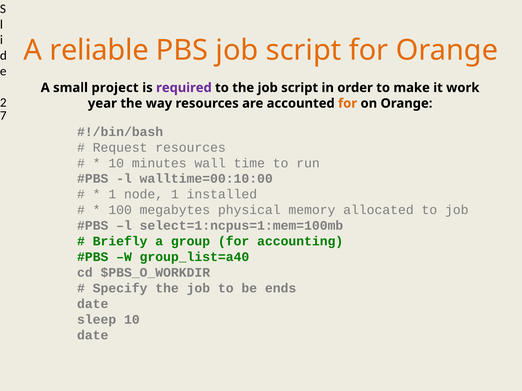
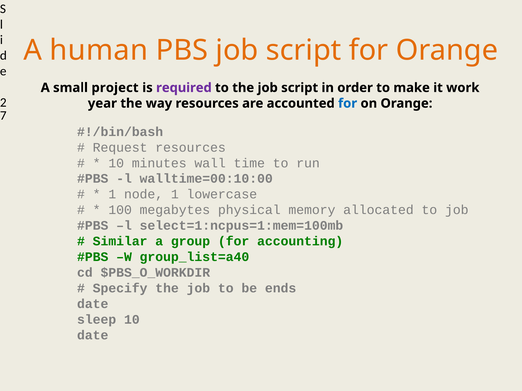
reliable: reliable -> human (99, 50)
for colour: orange -> blue (348, 103)
installed: installed -> lowercase (222, 195)
Briefly: Briefly -> Similar (120, 242)
